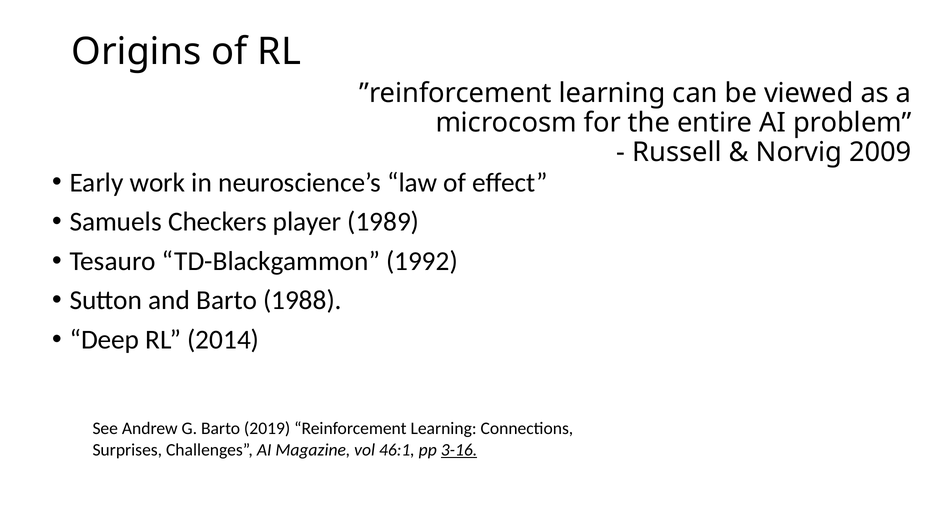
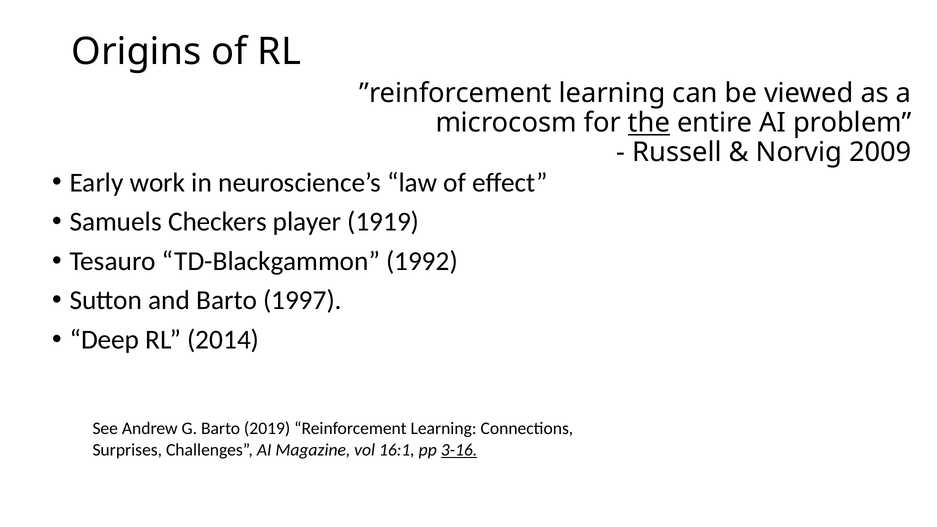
the underline: none -> present (649, 123)
1989: 1989 -> 1919 (383, 222)
1988: 1988 -> 1997 (302, 300)
46:1: 46:1 -> 16:1 (397, 450)
